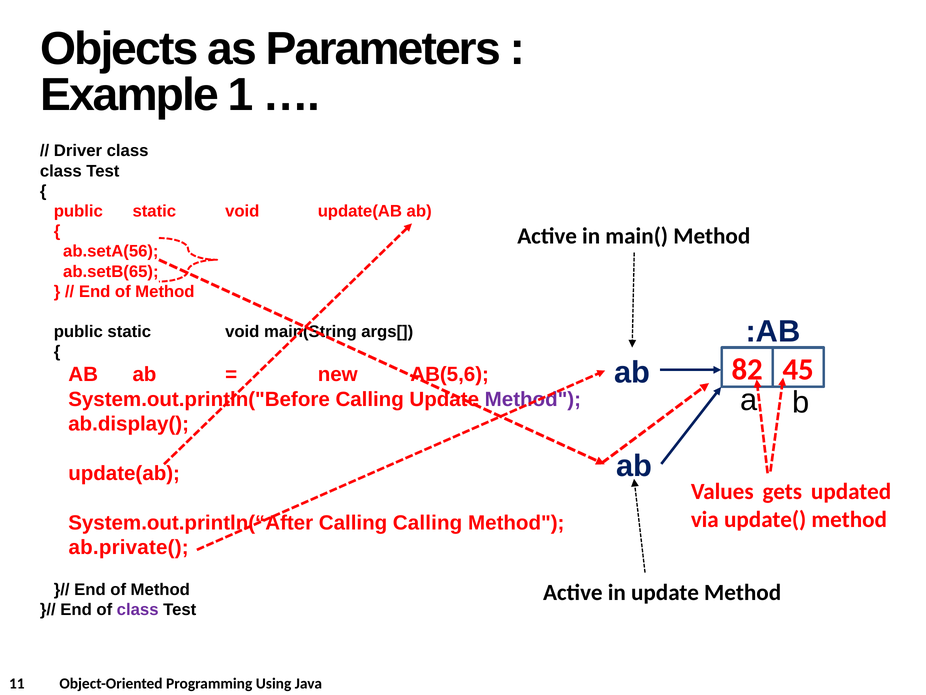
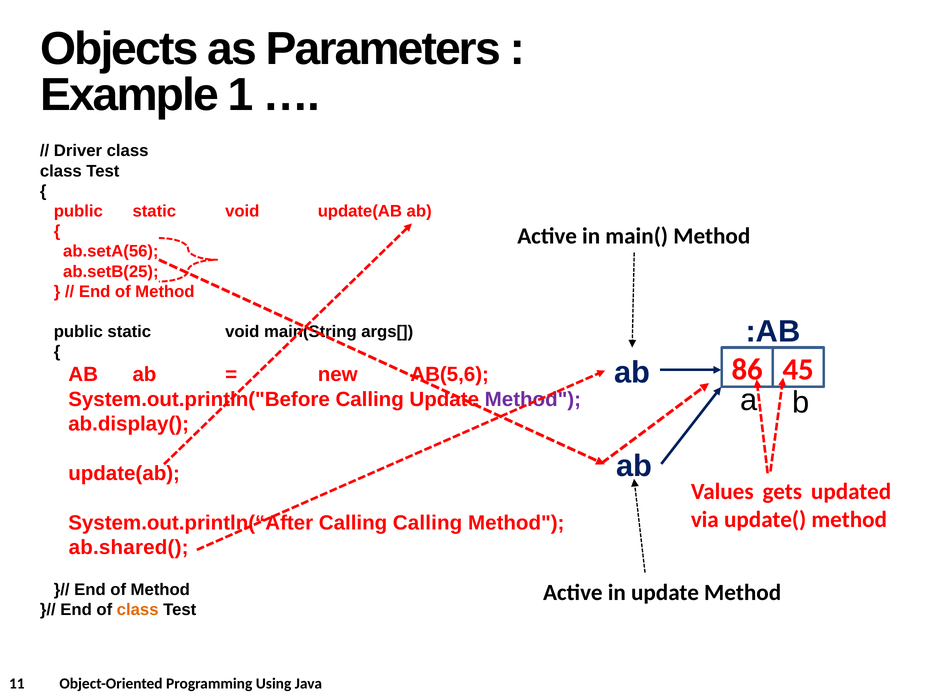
ab.setB(65: ab.setB(65 -> ab.setB(25 (111, 271)
82: 82 -> 86 (747, 369)
ab.private(: ab.private( -> ab.shared( (129, 547)
class colour: purple -> orange (138, 609)
